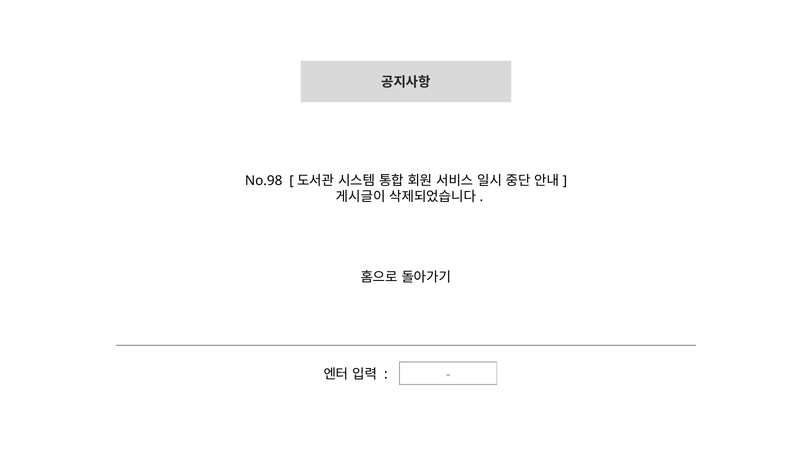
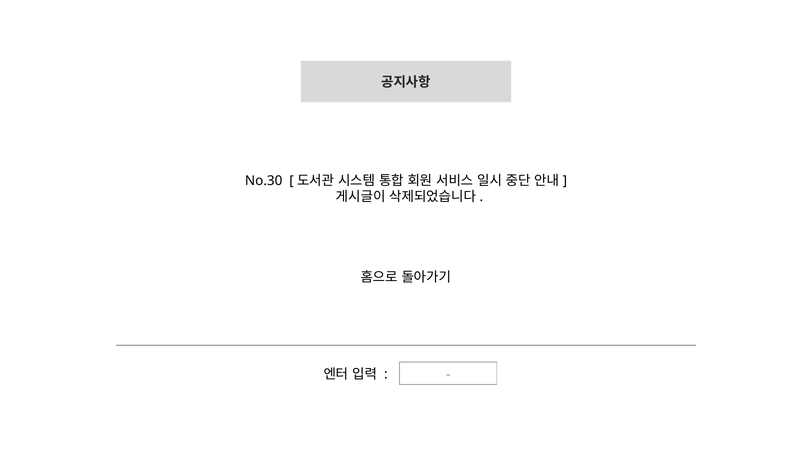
No.98: No.98 -> No.30 (264, 181)
